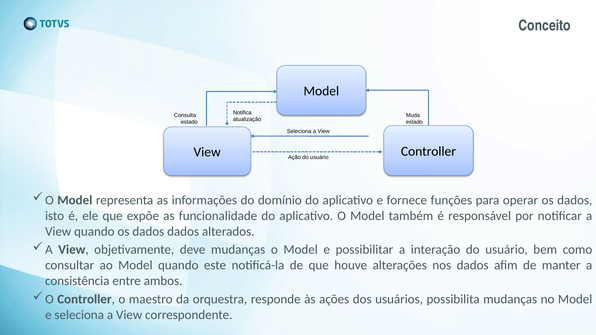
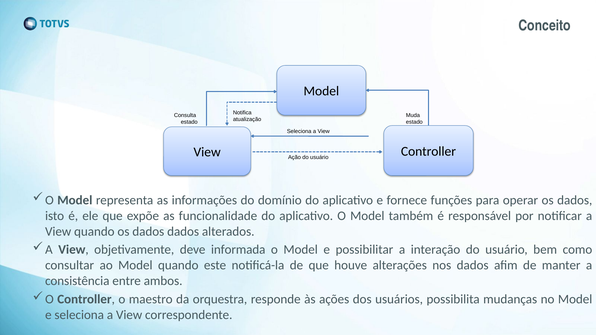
deve mudanças: mudanças -> informada (238, 250)
